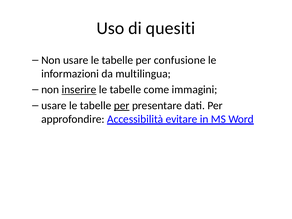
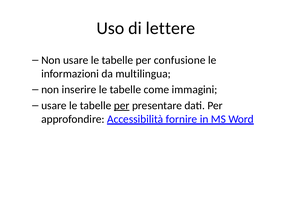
quesiti: quesiti -> lettere (170, 28)
inserire underline: present -> none (79, 90)
evitare: evitare -> fornire (181, 119)
